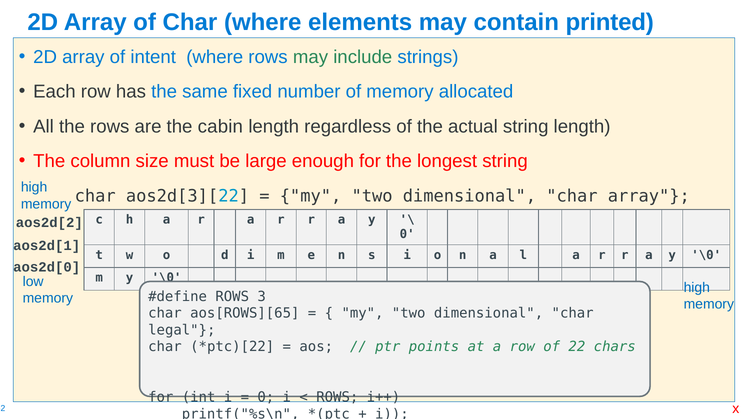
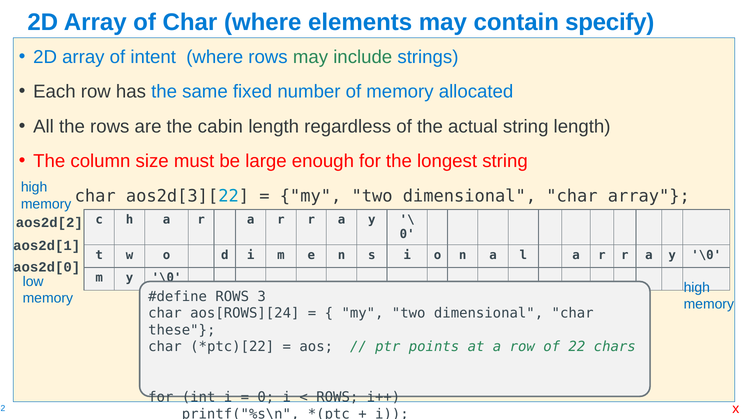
printed: printed -> specify (610, 22)
aos[ROWS][65: aos[ROWS][65 -> aos[ROWS][24 (245, 313)
legal: legal -> these (182, 330)
